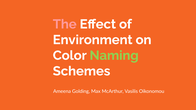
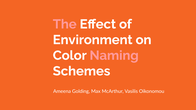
Naming colour: light green -> pink (114, 56)
